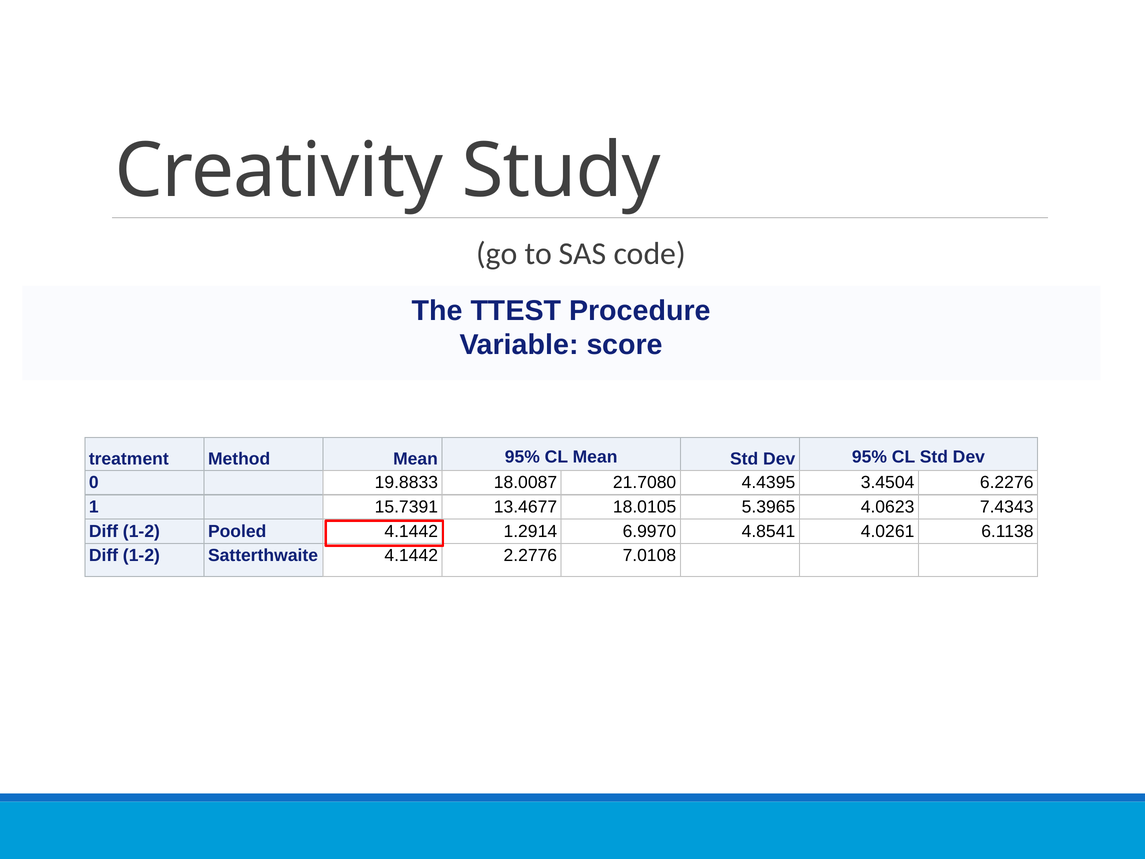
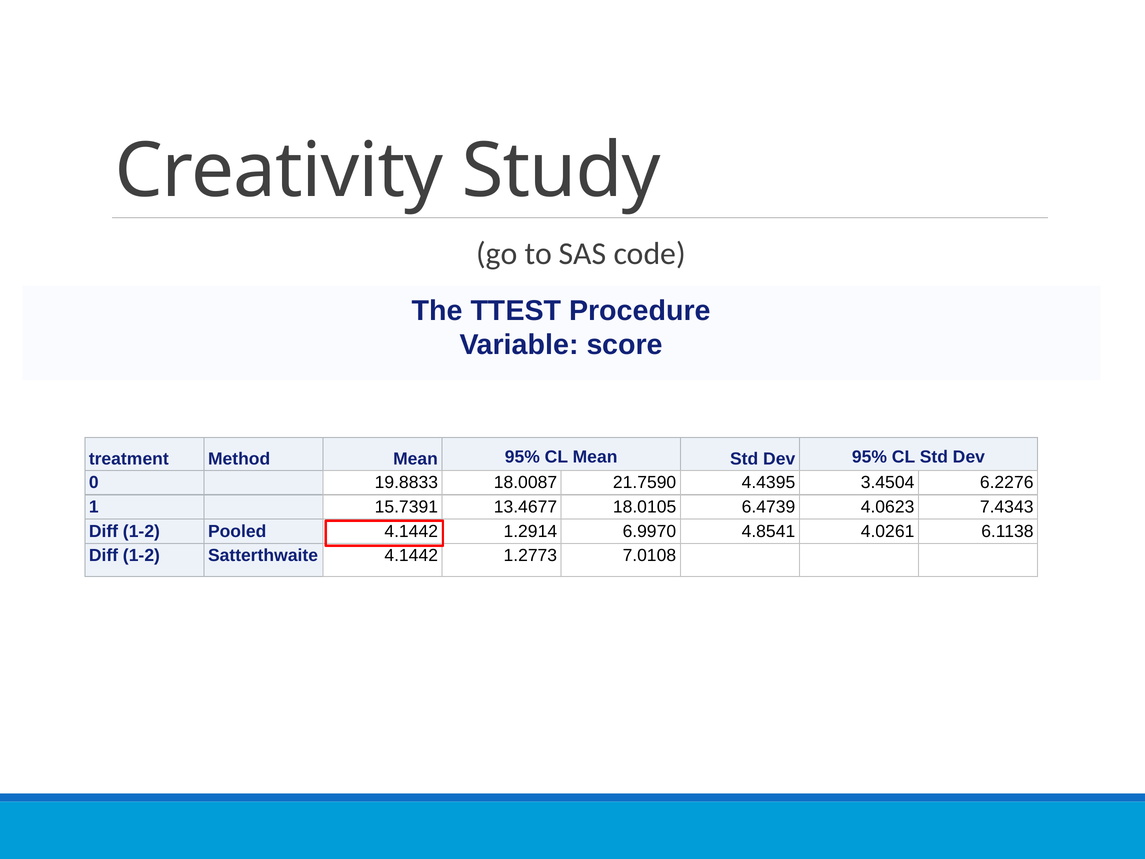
21.7080: 21.7080 -> 21.7590 (645, 482)
5.3965: 5.3965 -> 6.4739 (769, 507)
2.2776: 2.2776 -> 1.2773 (530, 556)
